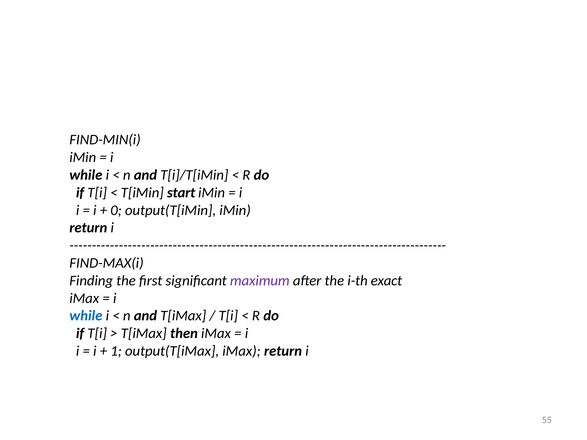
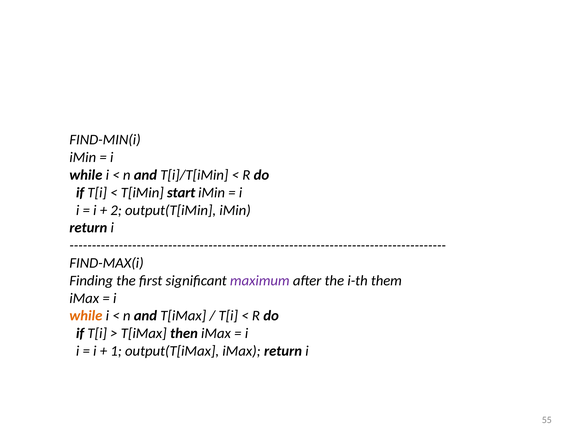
0: 0 -> 2 (116, 210)
exact: exact -> them (386, 281)
while colour: blue -> orange (86, 316)
